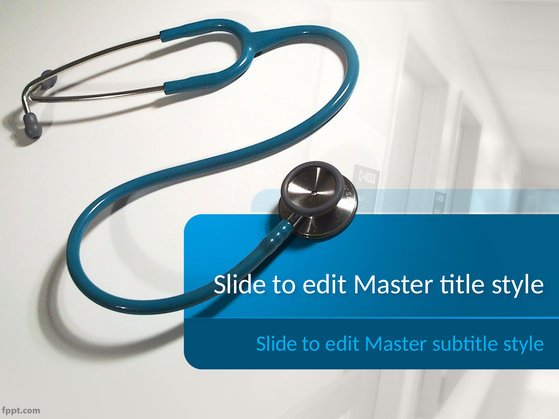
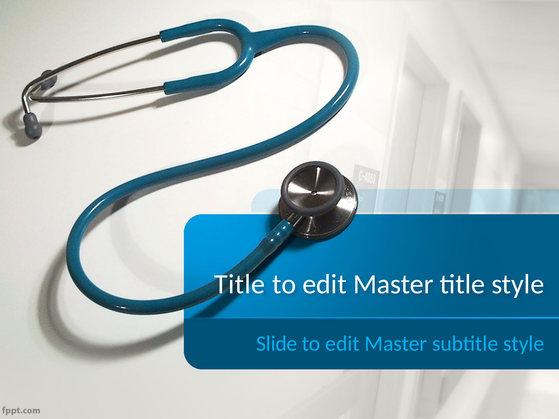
Slide: Slide -> Title (240, 285)
